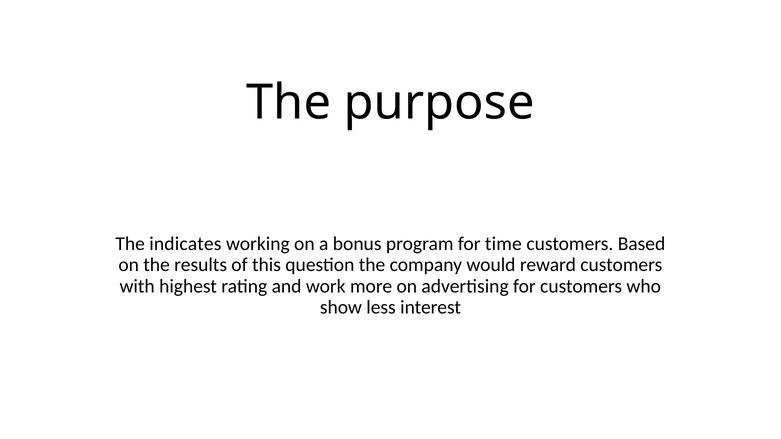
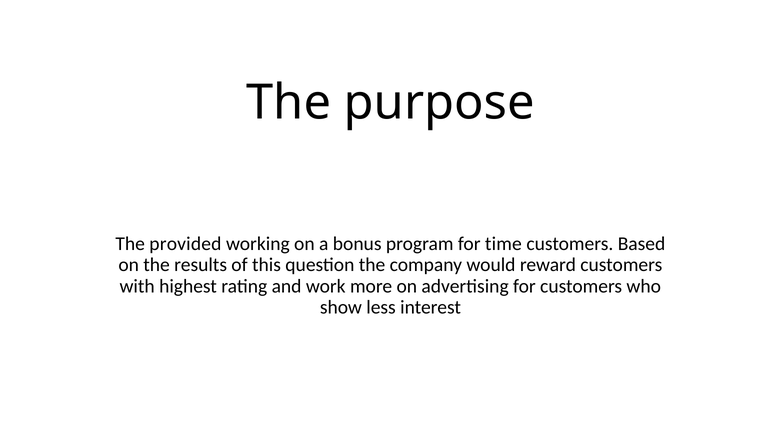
indicates: indicates -> provided (185, 244)
